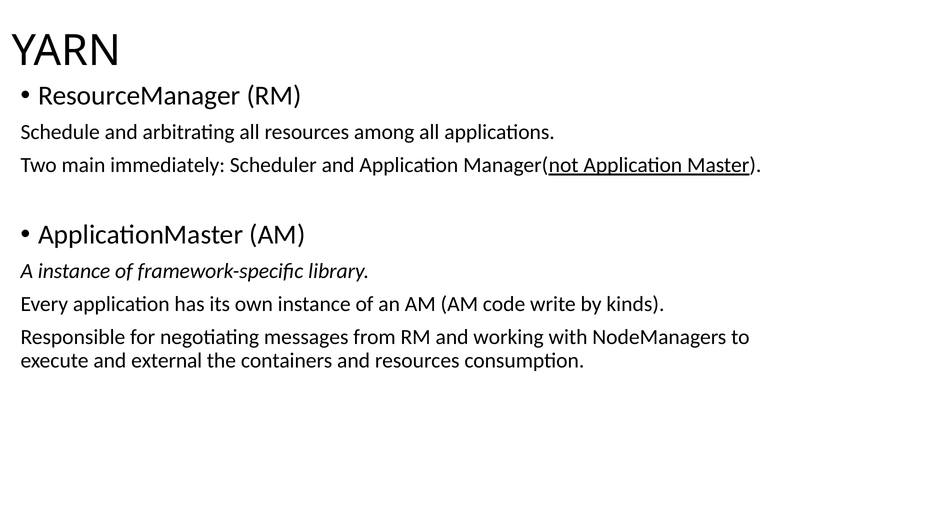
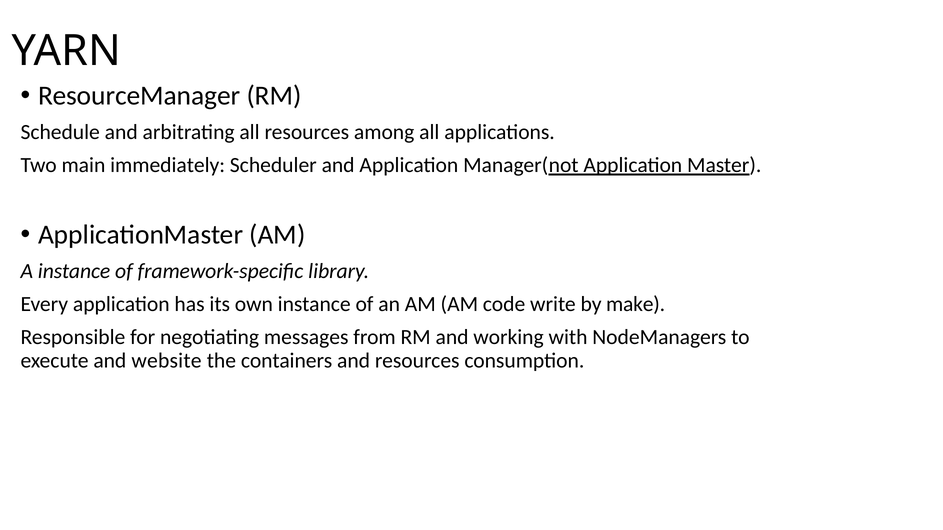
kinds: kinds -> make (636, 304)
external: external -> website (166, 361)
